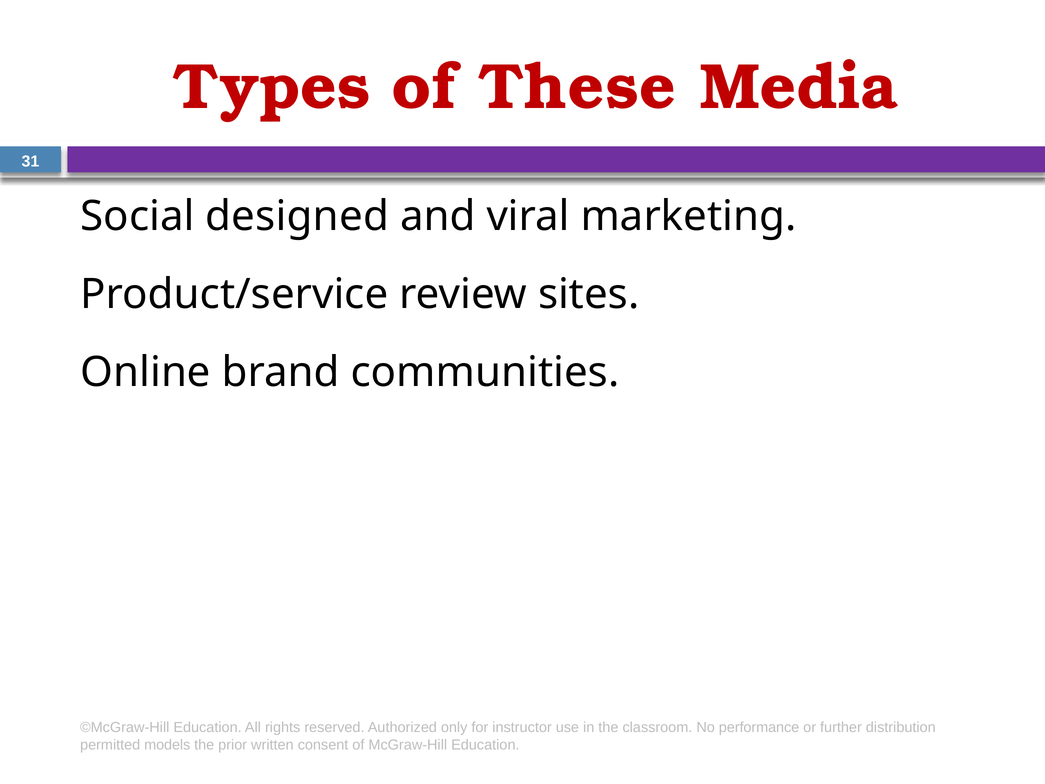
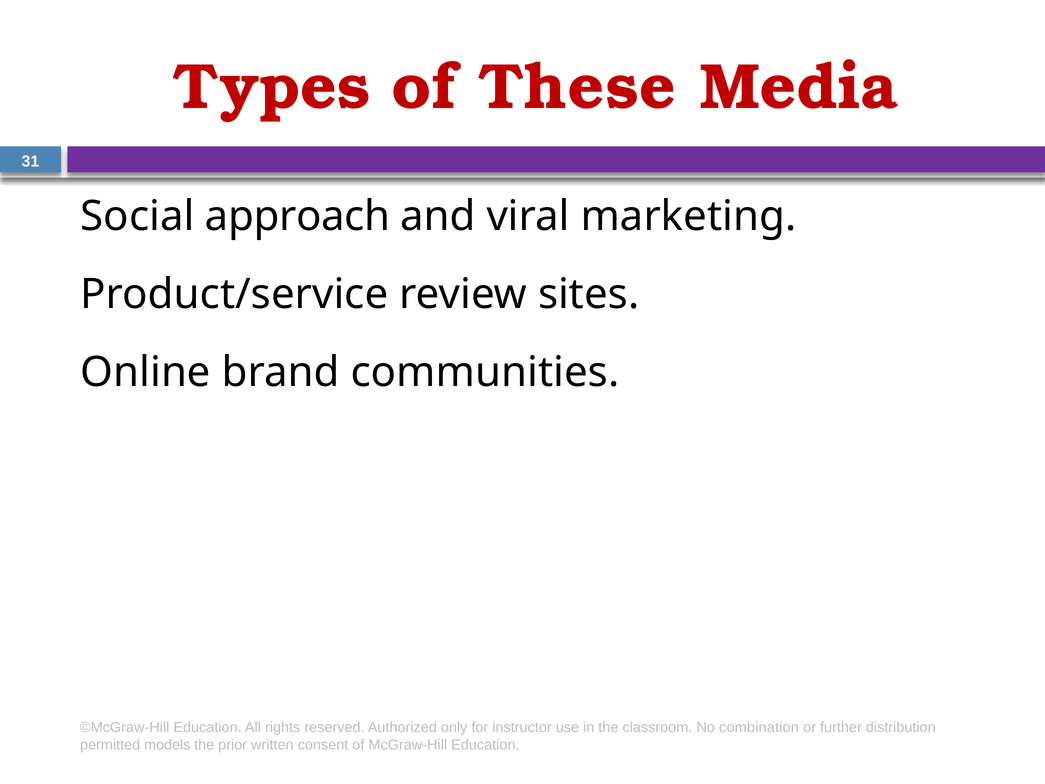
designed: designed -> approach (297, 216)
performance: performance -> combination (759, 727)
